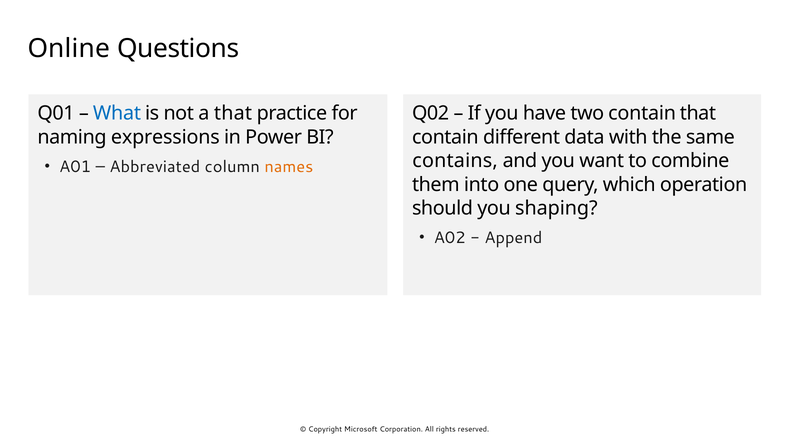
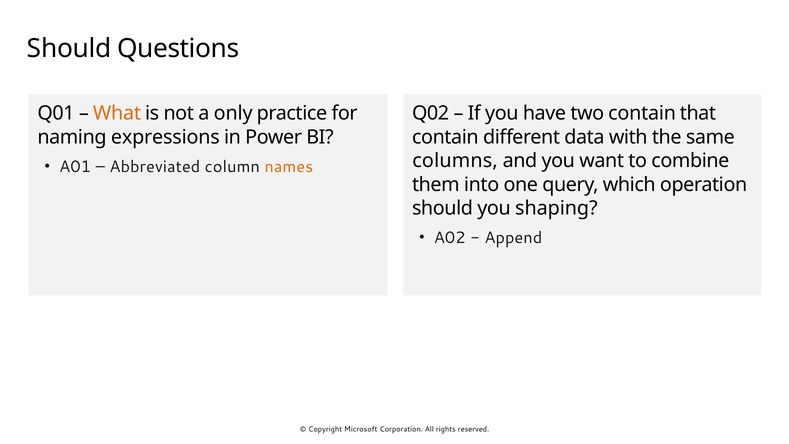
Online: Online -> Should (69, 48)
What colour: blue -> orange (117, 113)
a that: that -> only (233, 113)
contains: contains -> columns (455, 161)
